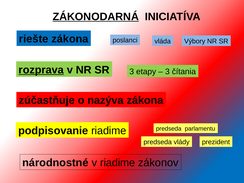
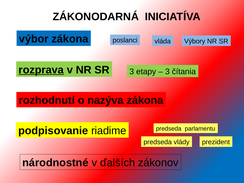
ZÁKONODARNÁ underline: present -> none (96, 17)
riešte: riešte -> výbor (34, 39)
zúčastňuje: zúčastňuje -> rozhodnutí (47, 100)
v riadime: riadime -> ďalších (118, 163)
